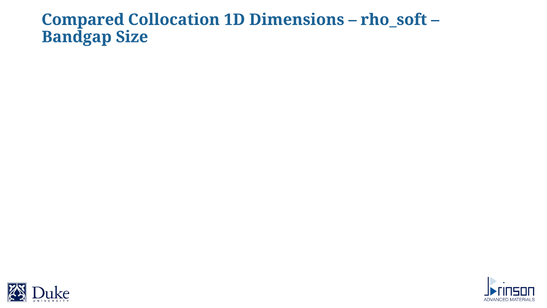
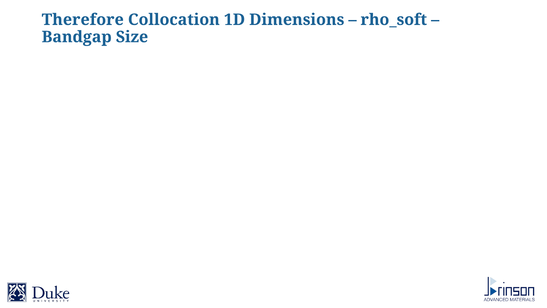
Compared: Compared -> Therefore (83, 20)
